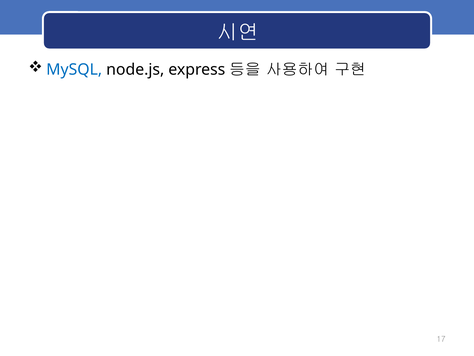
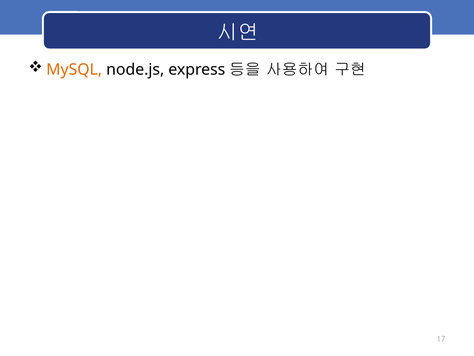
MySQL colour: blue -> orange (74, 70)
